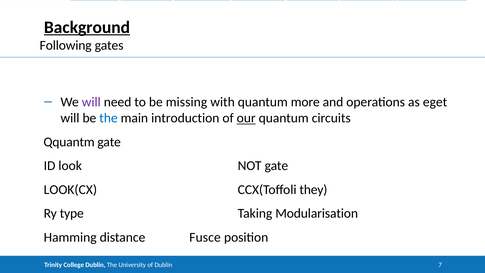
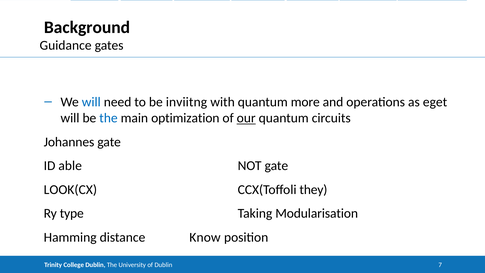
Background underline: present -> none (87, 27)
Following: Following -> Guidance (66, 45)
will colour: purple -> blue (91, 102)
missing: missing -> inviitng (186, 102)
main introduction: introduction -> optimization (185, 118)
Qquantm: Qquantm -> Johannes (69, 142)
look: look -> able (70, 166)
Fusce: Fusce -> Know (205, 237)
